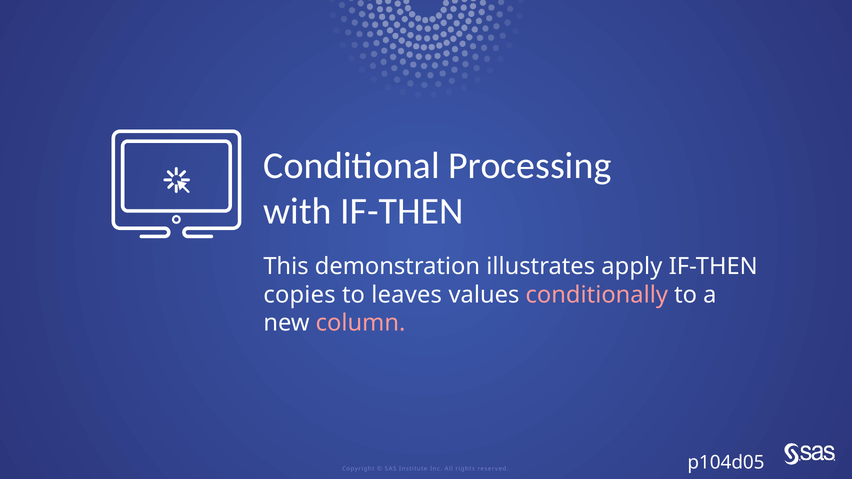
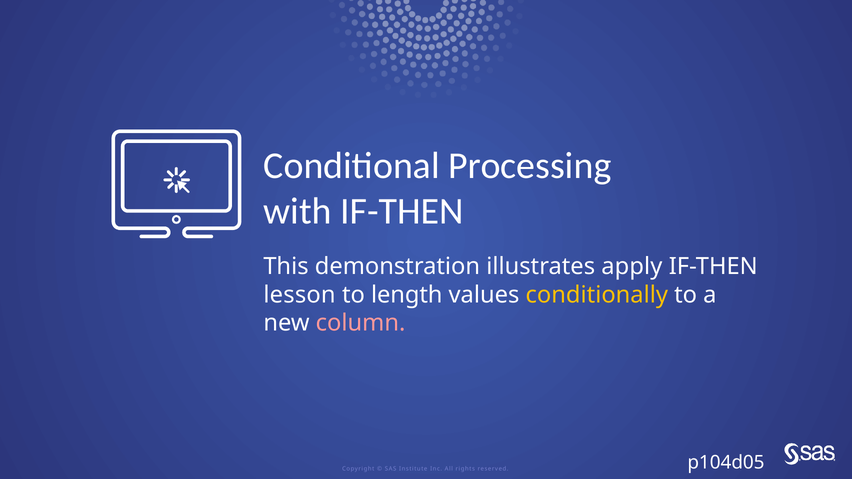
copies: copies -> lesson (300, 295)
leaves: leaves -> length (407, 295)
conditionally colour: pink -> yellow (597, 295)
